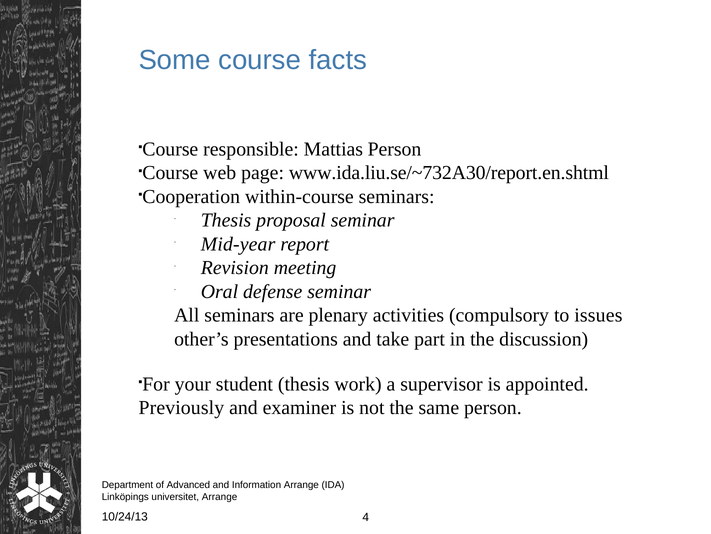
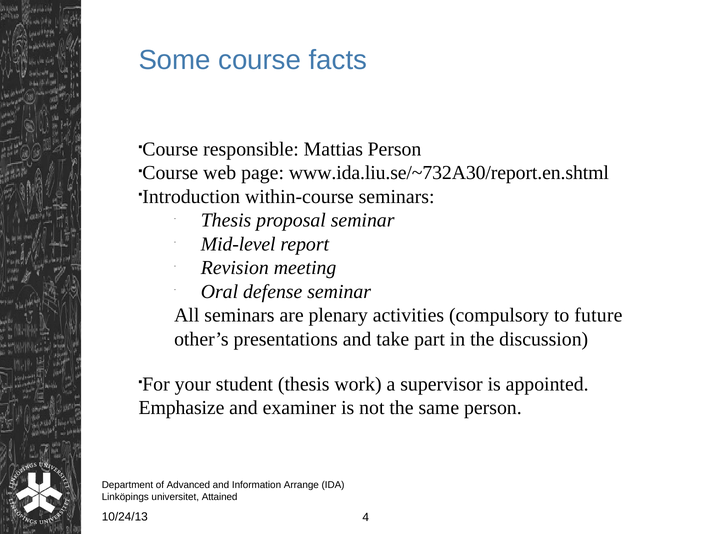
Cooperation: Cooperation -> Introduction (191, 196)
Mid-year: Mid-year -> Mid-level (238, 244)
issues: issues -> future (598, 315)
Previously: Previously -> Emphasize (181, 407)
universitet Arrange: Arrange -> Attained (220, 496)
